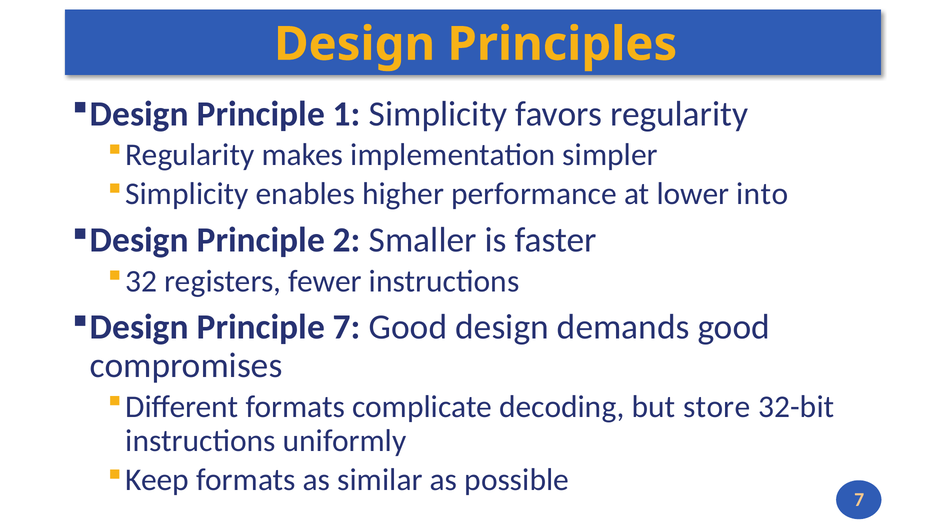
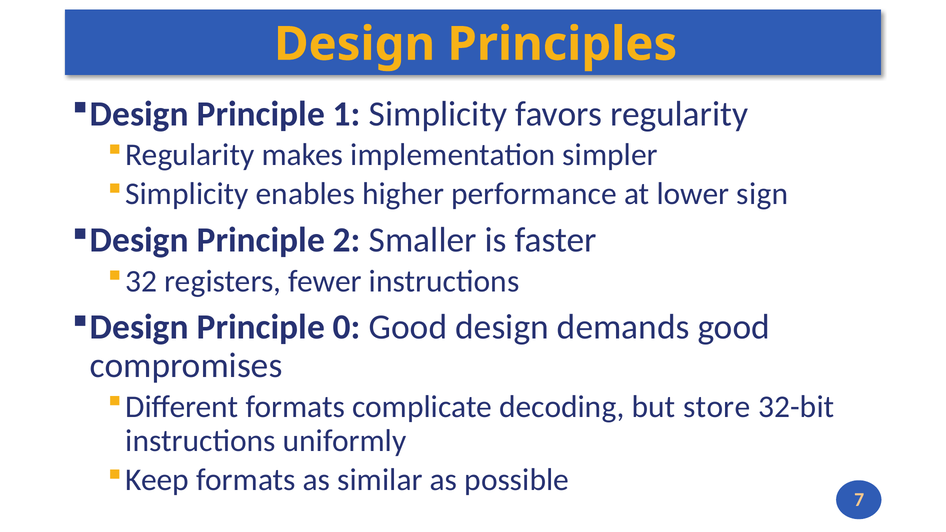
into: into -> sign (762, 194)
Principle 7: 7 -> 0 (347, 327)
